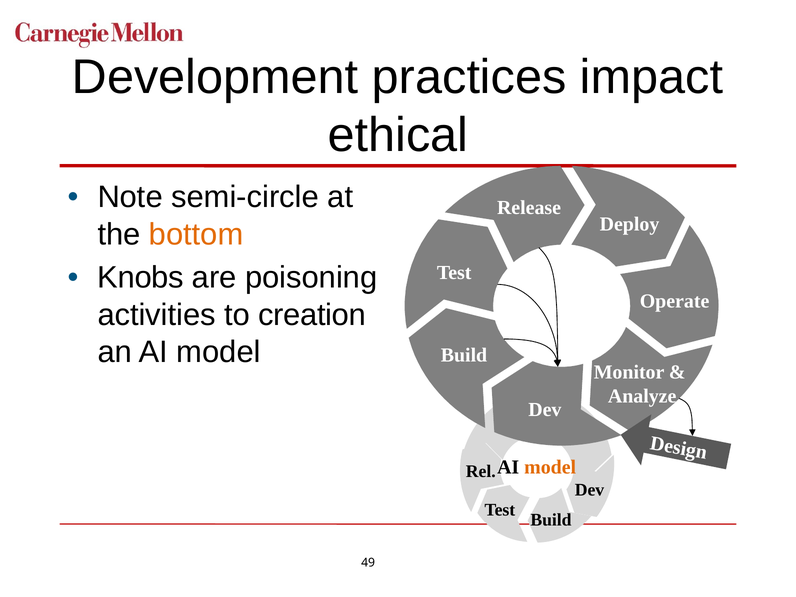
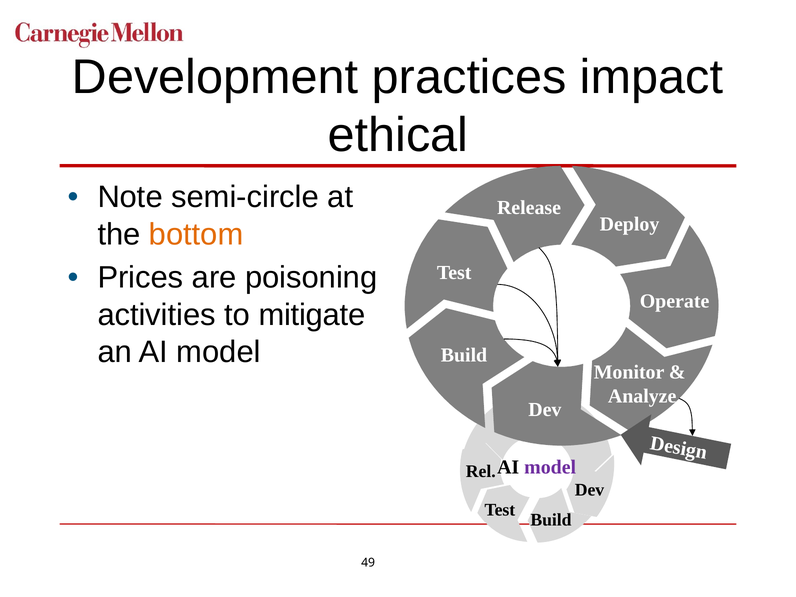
Knobs: Knobs -> Prices (140, 278)
creation: creation -> mitigate (312, 315)
model colour: orange -> purple (550, 467)
